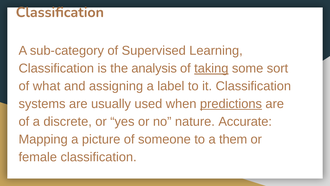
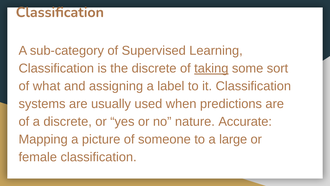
the analysis: analysis -> discrete (154, 68)
predictions underline: present -> none (231, 104)
them: them -> large (233, 139)
